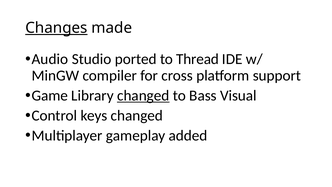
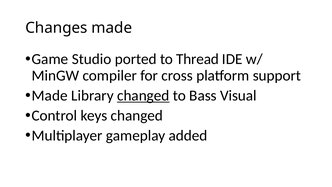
Changes underline: present -> none (56, 28)
Audio: Audio -> Game (50, 59)
Game: Game -> Made (50, 95)
